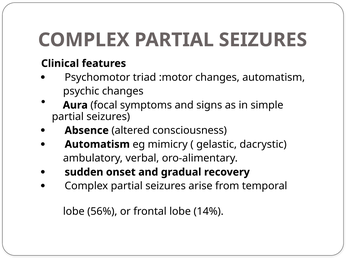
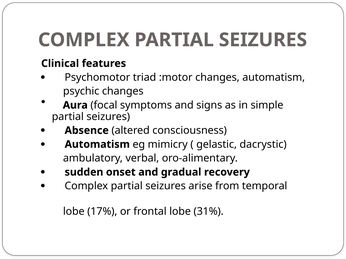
56%: 56% -> 17% (102, 212)
14%: 14% -> 31% (209, 212)
